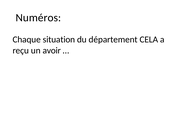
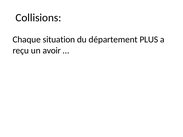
Numéros: Numéros -> Collisions (38, 18)
CELA: CELA -> PLUS (149, 40)
